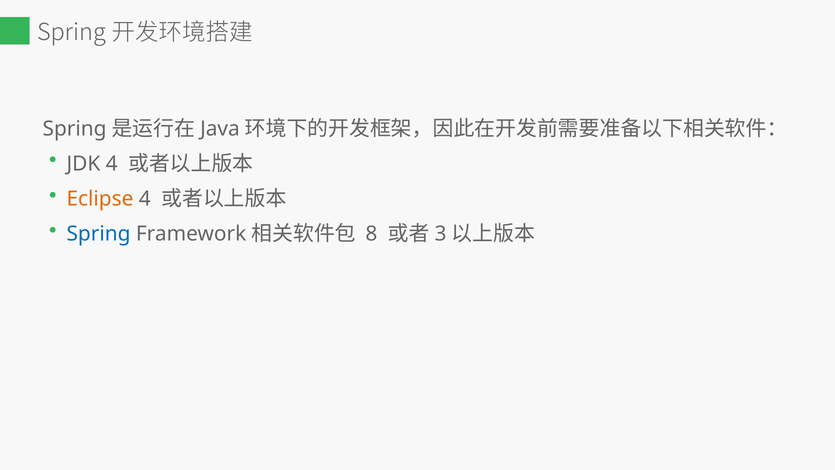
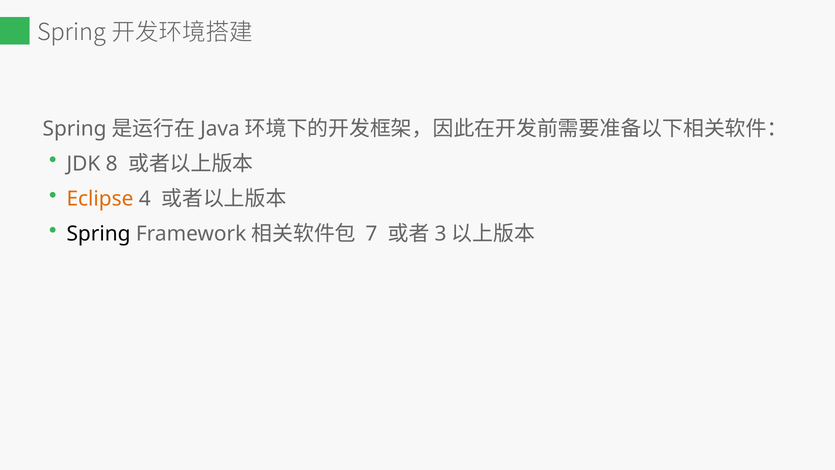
JDK 4: 4 -> 8 (112, 164)
Spring colour: blue -> black (99, 234)
8: 8 -> 7 (371, 234)
